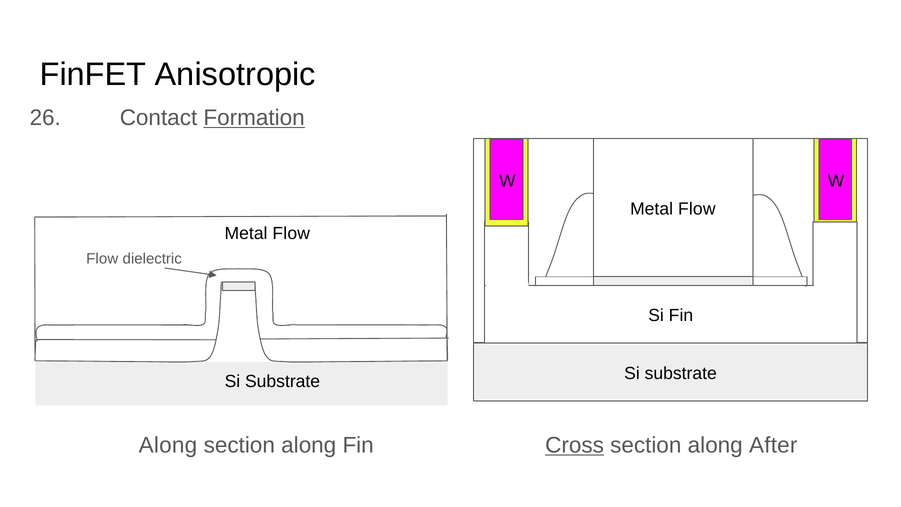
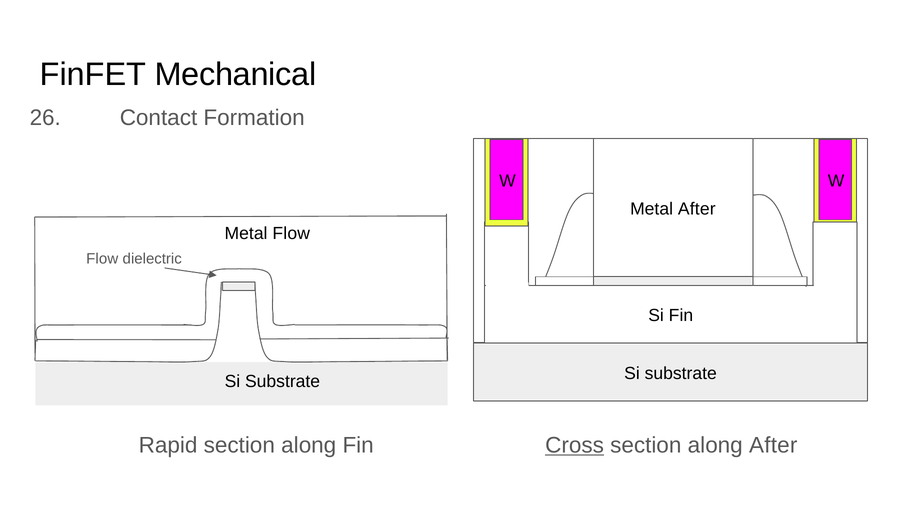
Anisotropic: Anisotropic -> Mechanical (235, 75)
Formation underline: present -> none (254, 118)
Flow: Flow -> After (697, 209)
Along: Along -> Rapid (168, 445)
